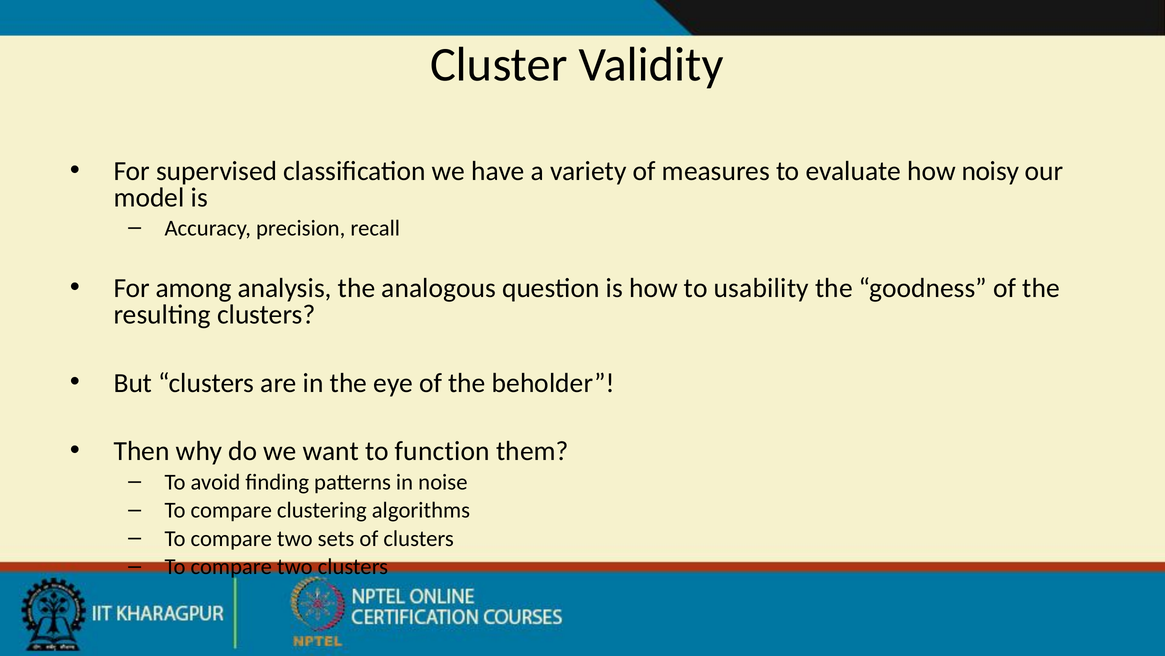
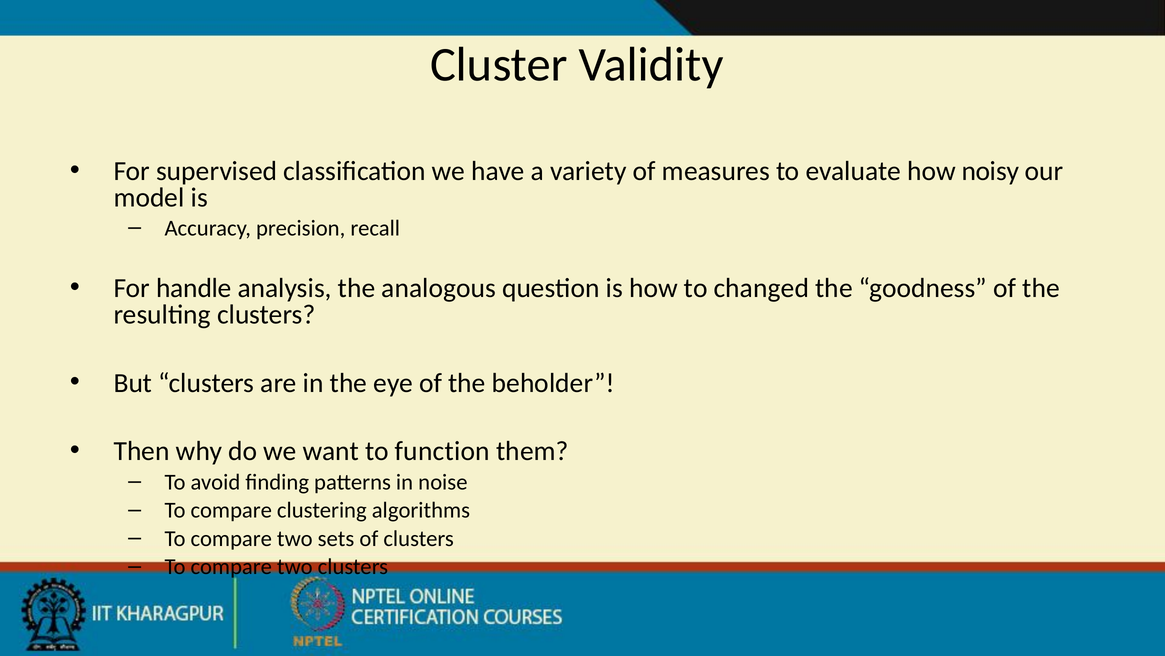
among: among -> handle (194, 288)
usability: usability -> changed (761, 288)
